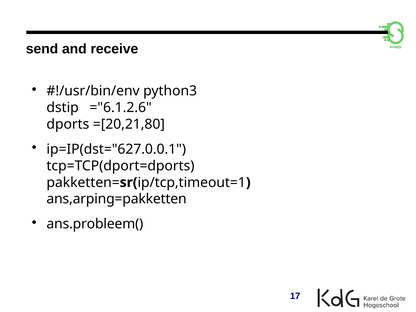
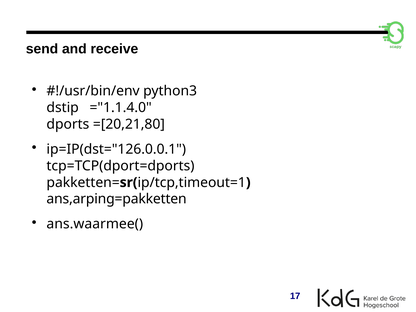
="6.1.2.6: ="6.1.2.6 -> ="1.1.4.0 (121, 108)
ip=IP(dst="627.0.0.1: ip=IP(dst="627.0.0.1 -> ip=IP(dst="126.0.0.1 (116, 149)
ans.probleem(: ans.probleem( -> ans.waarmee( (95, 224)
